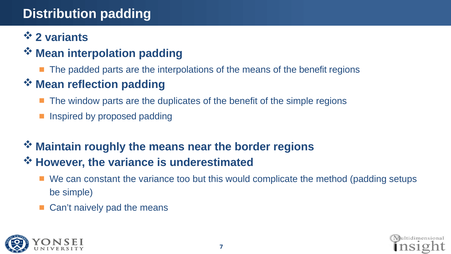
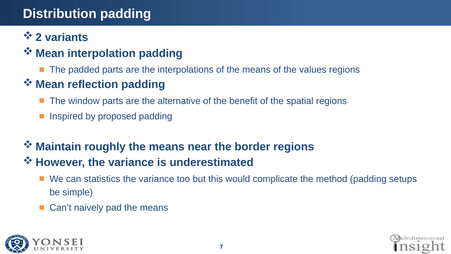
means of the benefit: benefit -> values (313, 70)
duplicates: duplicates -> alternative (179, 101)
the simple: simple -> spatial (300, 101)
constant: constant -> statistics (102, 179)
